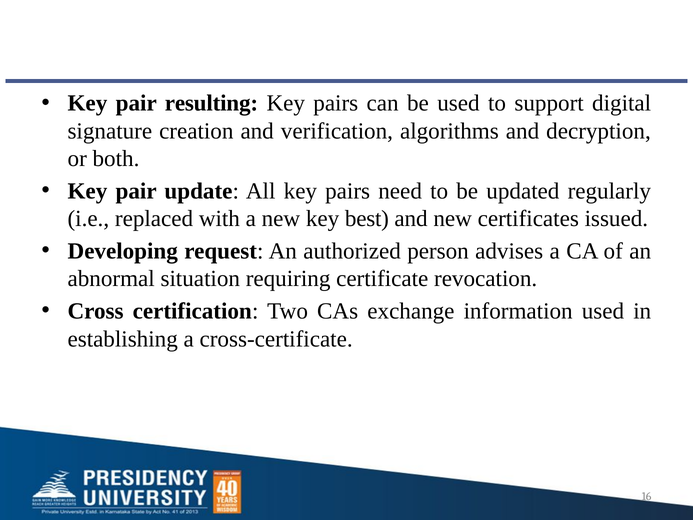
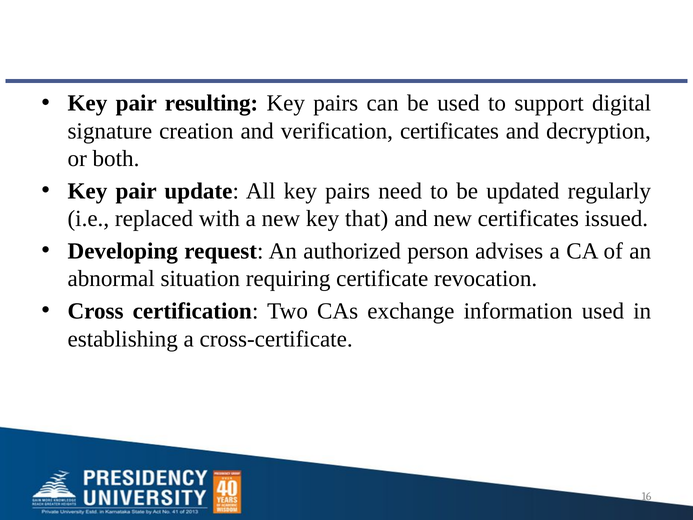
verification algorithms: algorithms -> certificates (450, 131)
best: best -> that (367, 219)
